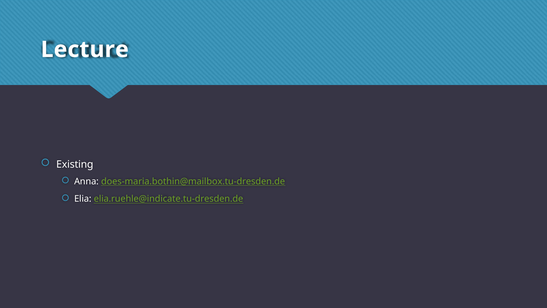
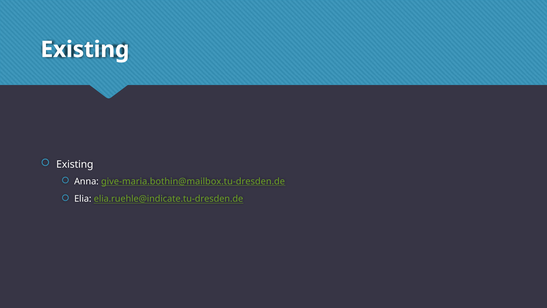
Lecture: Lecture -> Existing (85, 49)
does-maria.bothin@mailbox.tu-dresden.de: does-maria.bothin@mailbox.tu-dresden.de -> give-maria.bothin@mailbox.tu-dresden.de (193, 181)
